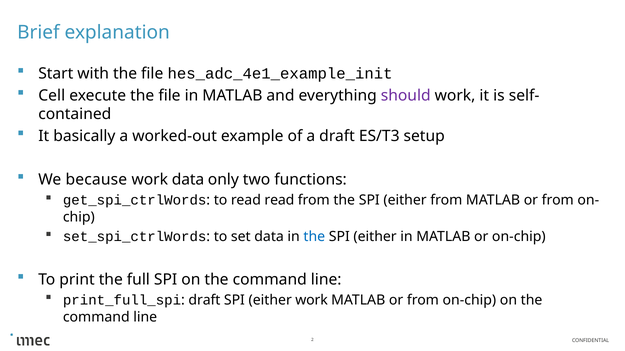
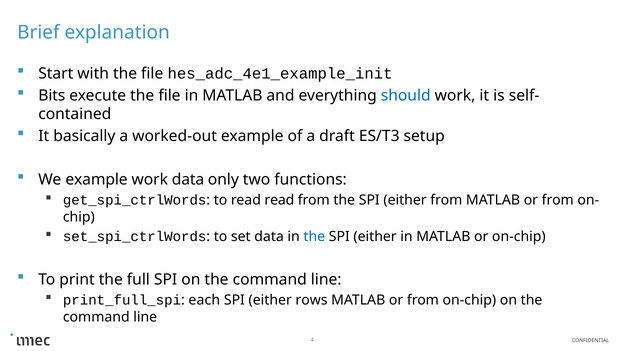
Cell: Cell -> Bits (52, 96)
should colour: purple -> blue (406, 96)
We because: because -> example (97, 180)
print_full_spi draft: draft -> each (204, 301)
either work: work -> rows (312, 301)
